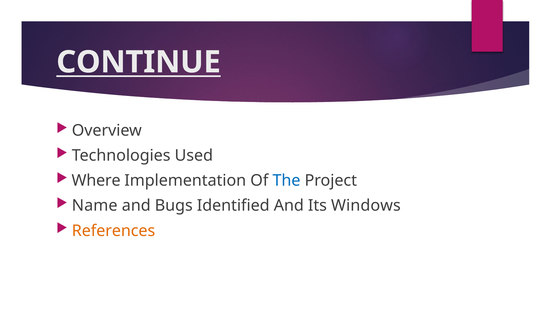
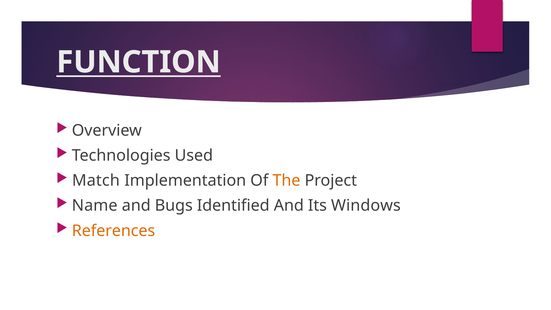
CONTINUE: CONTINUE -> FUNCTION (139, 62)
Where: Where -> Match (96, 181)
The colour: blue -> orange (286, 181)
